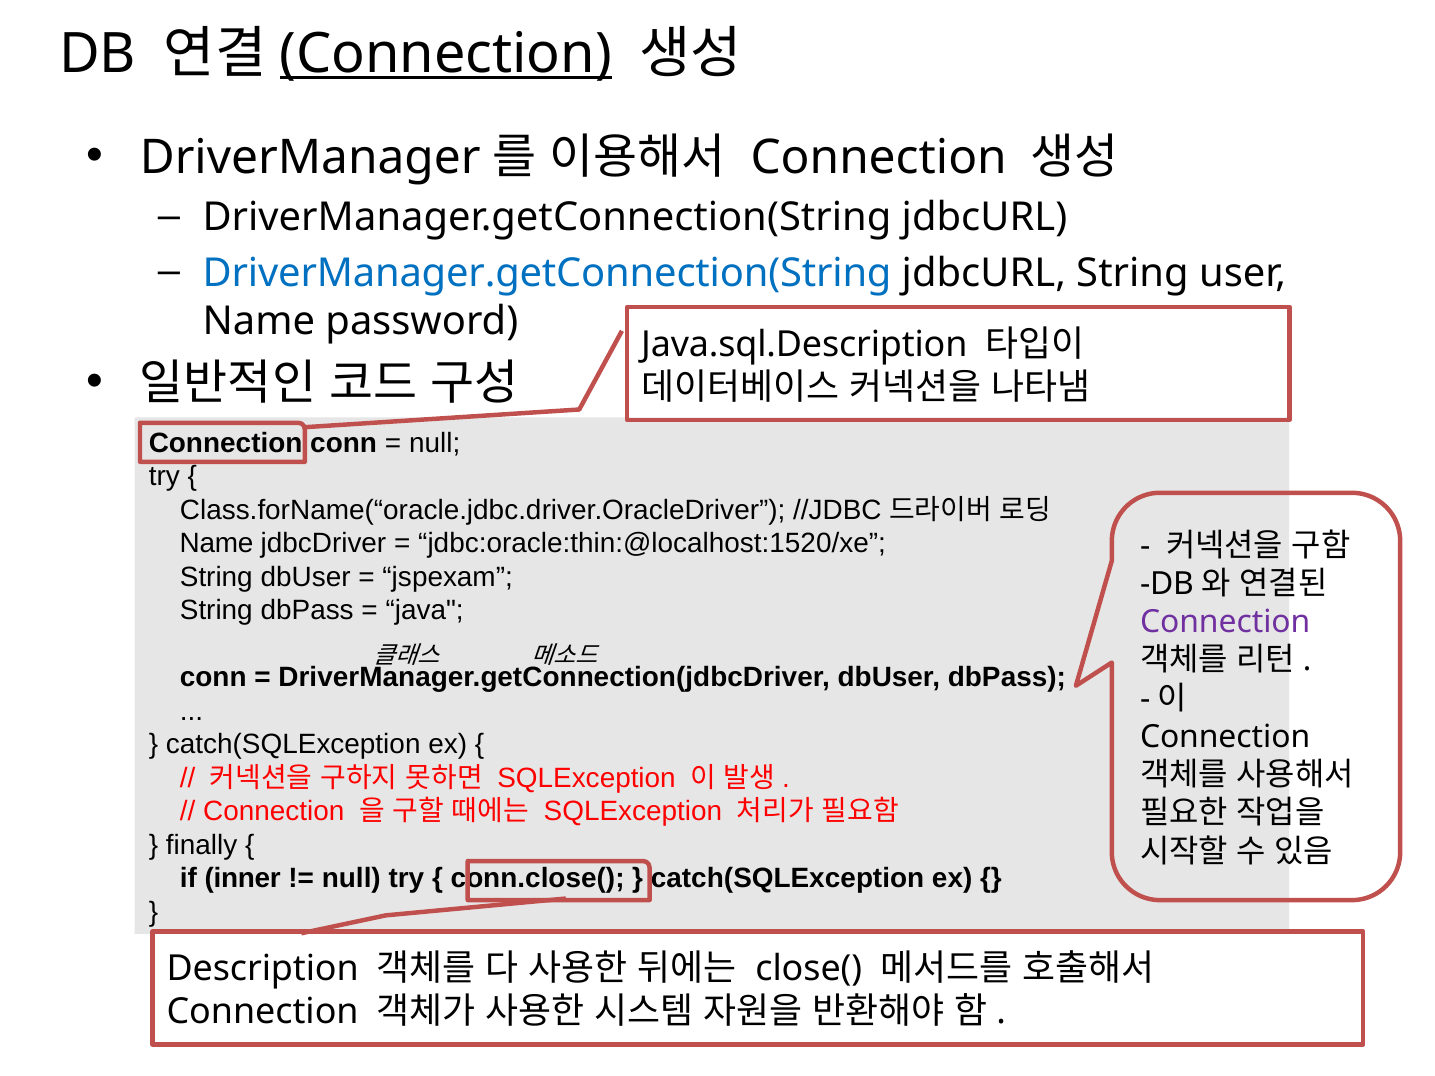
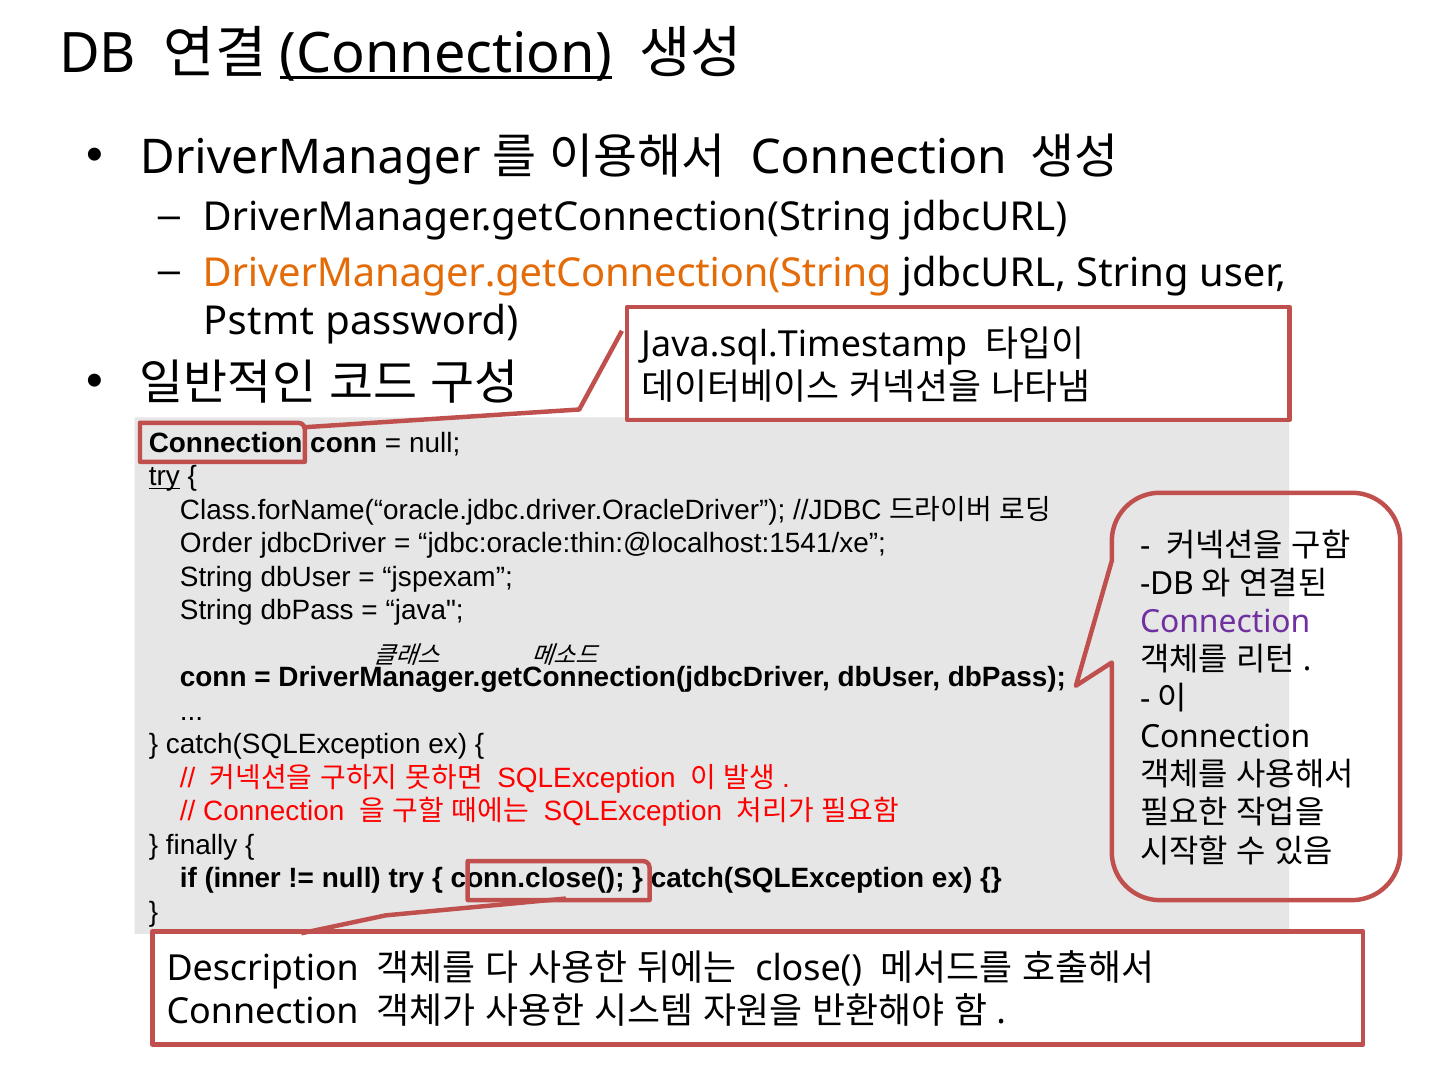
DriverManager.getConnection(String colour: blue -> orange (547, 273)
Name: Name -> Pstmt (259, 321)
Java.sql.Description: Java.sql.Description -> Java.sql.Timestamp (804, 345)
try underline: none -> present (164, 477)
Name: Name -> Order (216, 544)
jdbc:oracle:thin:@localhost:1520/xe: jdbc:oracle:thin:@localhost:1520/xe -> jdbc:oracle:thin:@localhost:1541/xe (652, 544)
